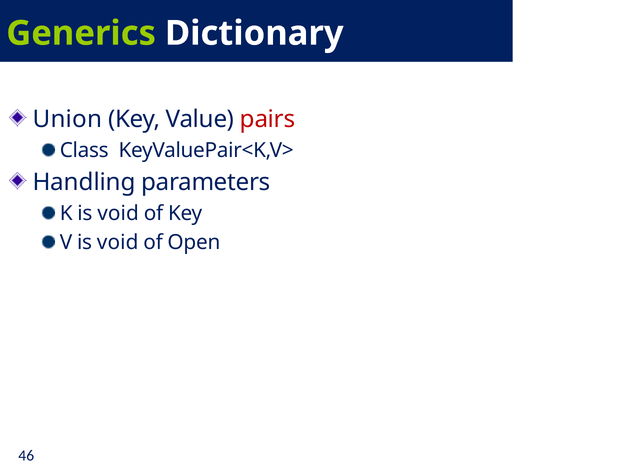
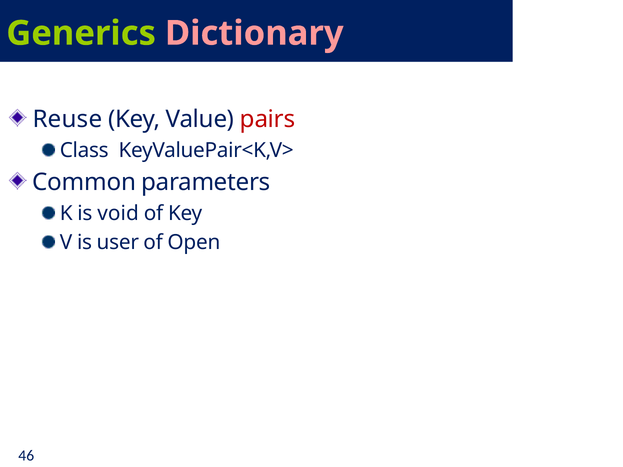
Dictionary colour: white -> pink (254, 33)
Union: Union -> Reuse (67, 120)
Handling: Handling -> Common (84, 183)
V is void: void -> user (118, 243)
